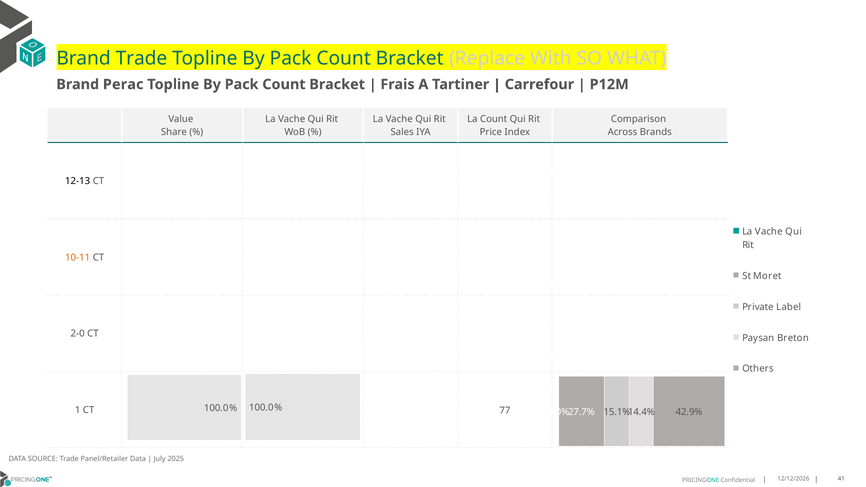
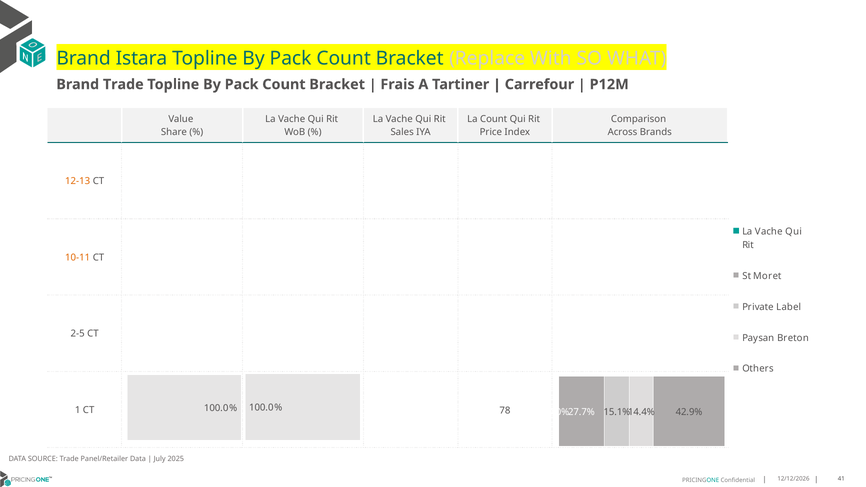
Brand Trade: Trade -> Istara (141, 58)
Brand Perac: Perac -> Trade (123, 84)
12-13 colour: black -> orange (78, 181)
2-0: 2-0 -> 2-5 (78, 334)
77: 77 -> 78 (505, 410)
